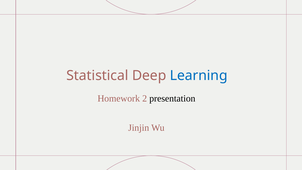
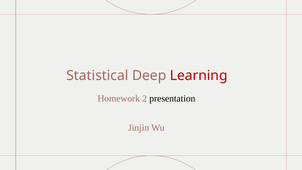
Learning colour: blue -> red (199, 75)
